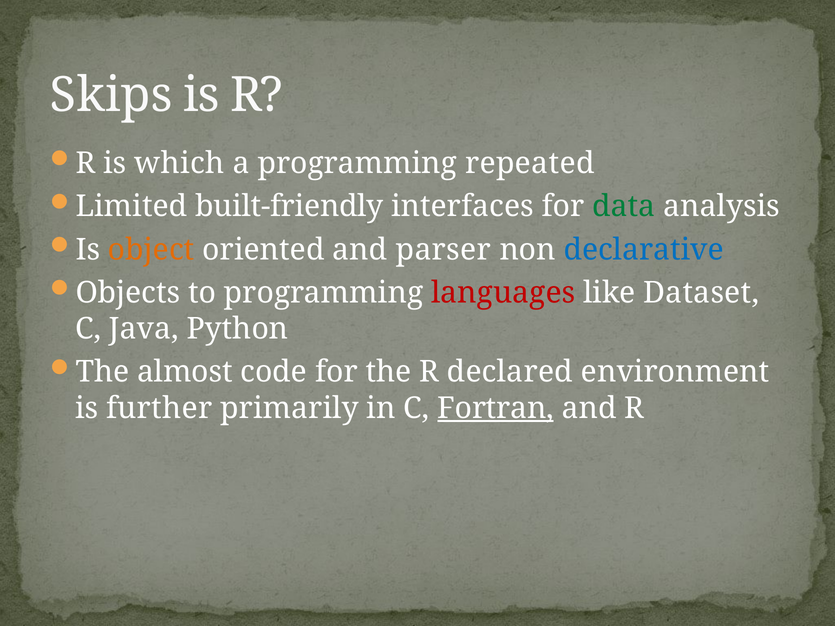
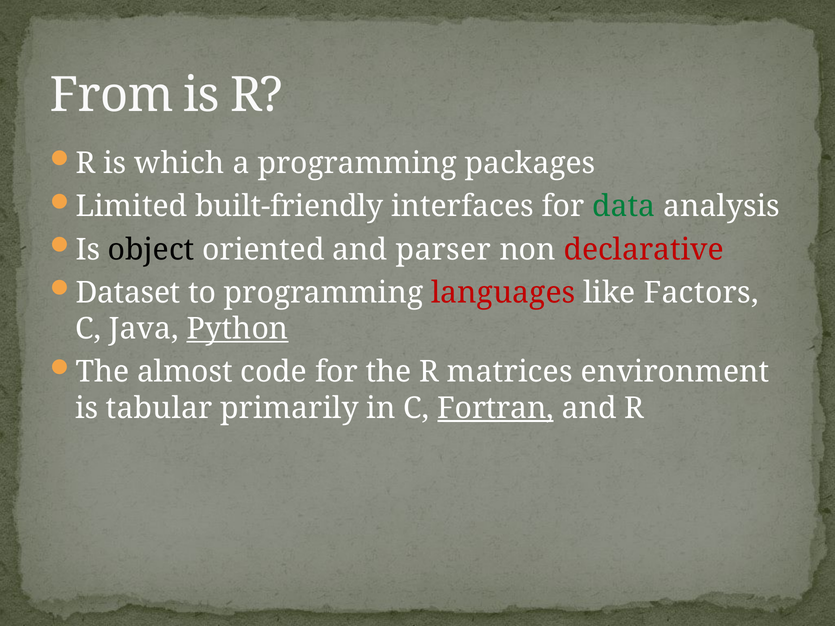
Skips: Skips -> From (112, 95)
repeated: repeated -> packages (530, 163)
object colour: orange -> black (151, 250)
declarative colour: blue -> red (644, 250)
Objects: Objects -> Dataset (128, 293)
Dataset: Dataset -> Factors (701, 293)
Python underline: none -> present (237, 329)
declared: declared -> matrices (510, 372)
further: further -> tabular (159, 408)
